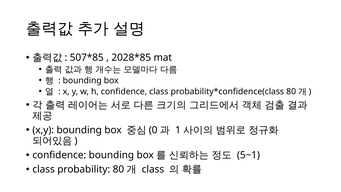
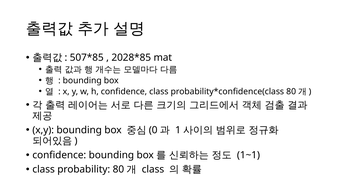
5~1: 5~1 -> 1~1 (248, 155)
